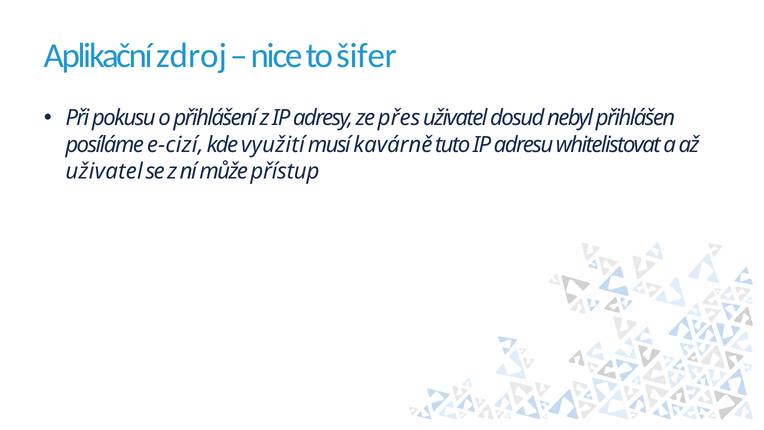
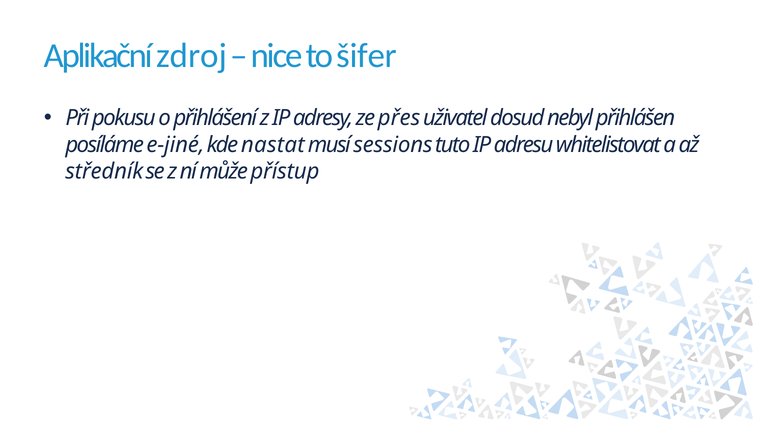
e-cizí: e-cizí -> e-jiné (175, 145)
využití: využití -> nastat (273, 145)
kavárně: kavárně -> sessions (393, 145)
uživatel: uživatel -> středník (104, 171)
